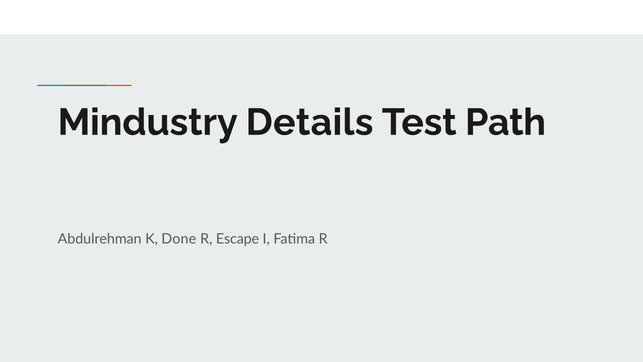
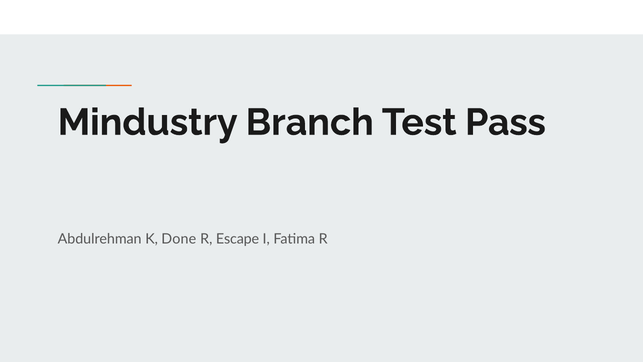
Details: Details -> Branch (310, 122)
Path: Path -> Pass (505, 122)
